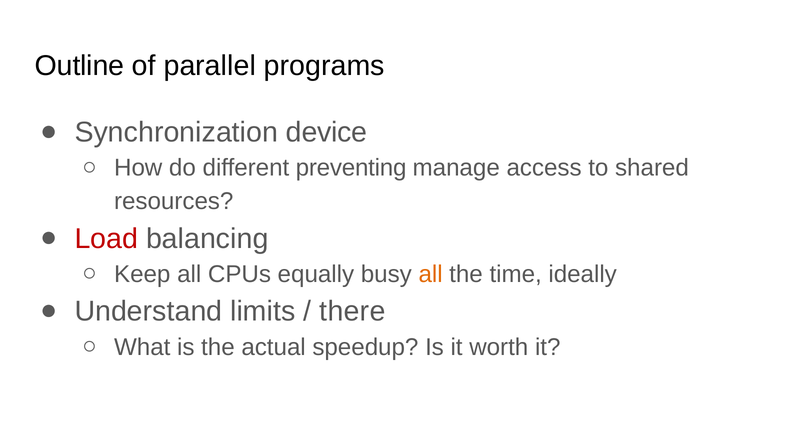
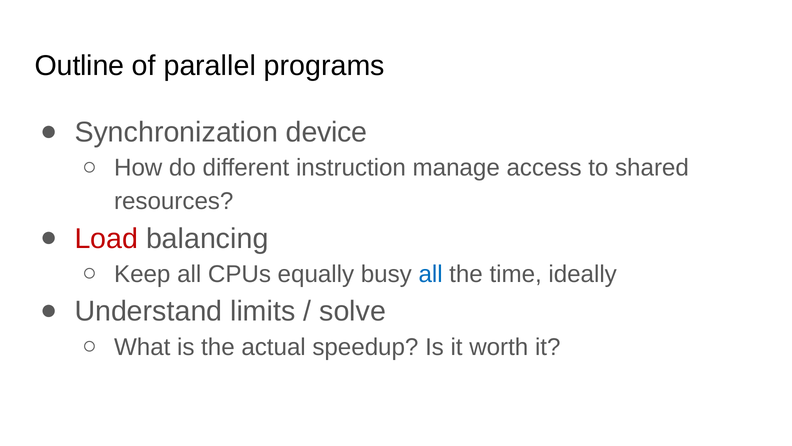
preventing: preventing -> instruction (351, 168)
all colour: orange -> blue (431, 274)
there: there -> solve (353, 311)
